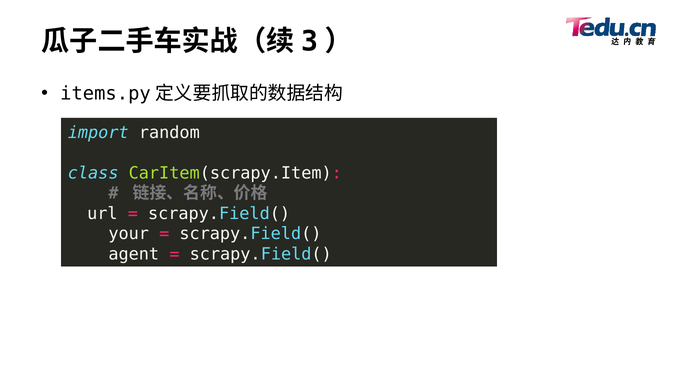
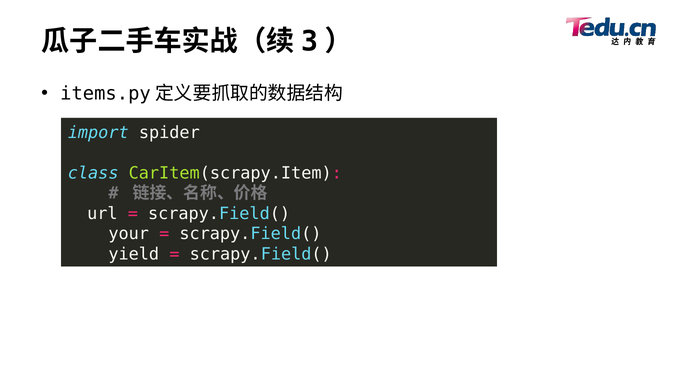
random: random -> spider (169, 132)
agent: agent -> yield (134, 254)
